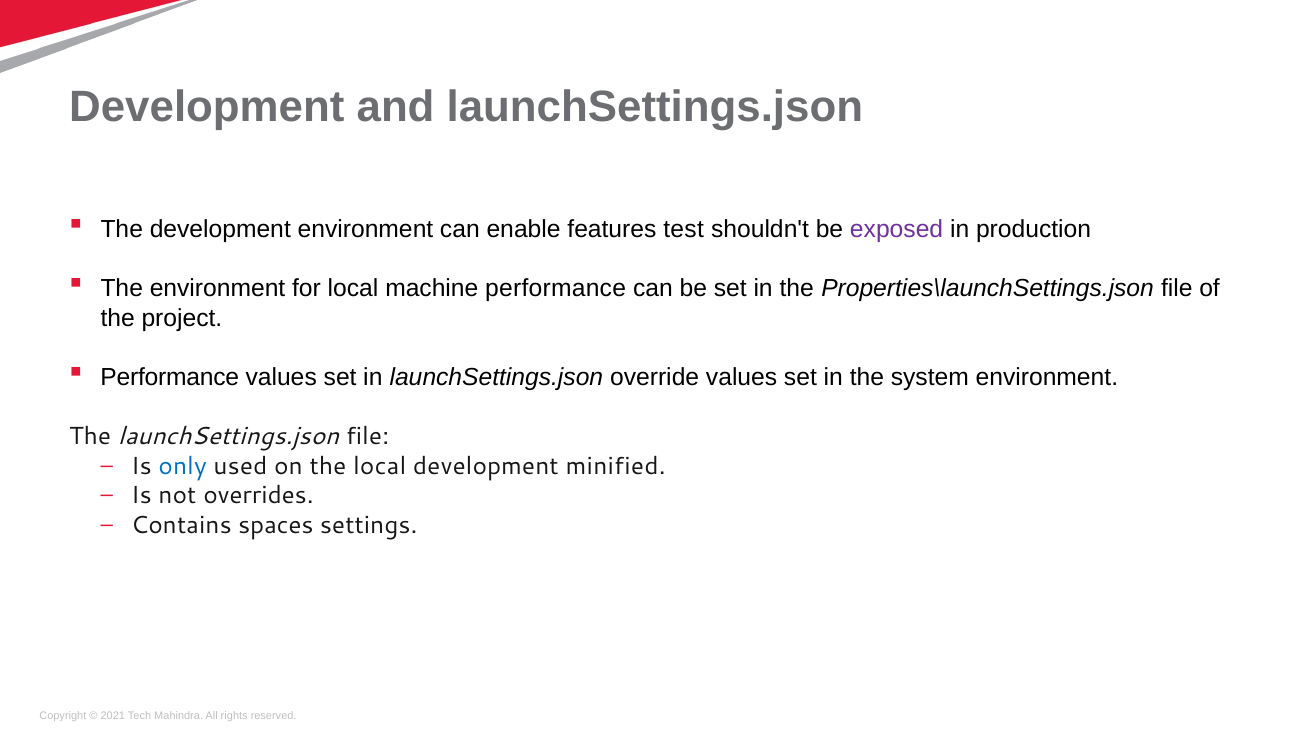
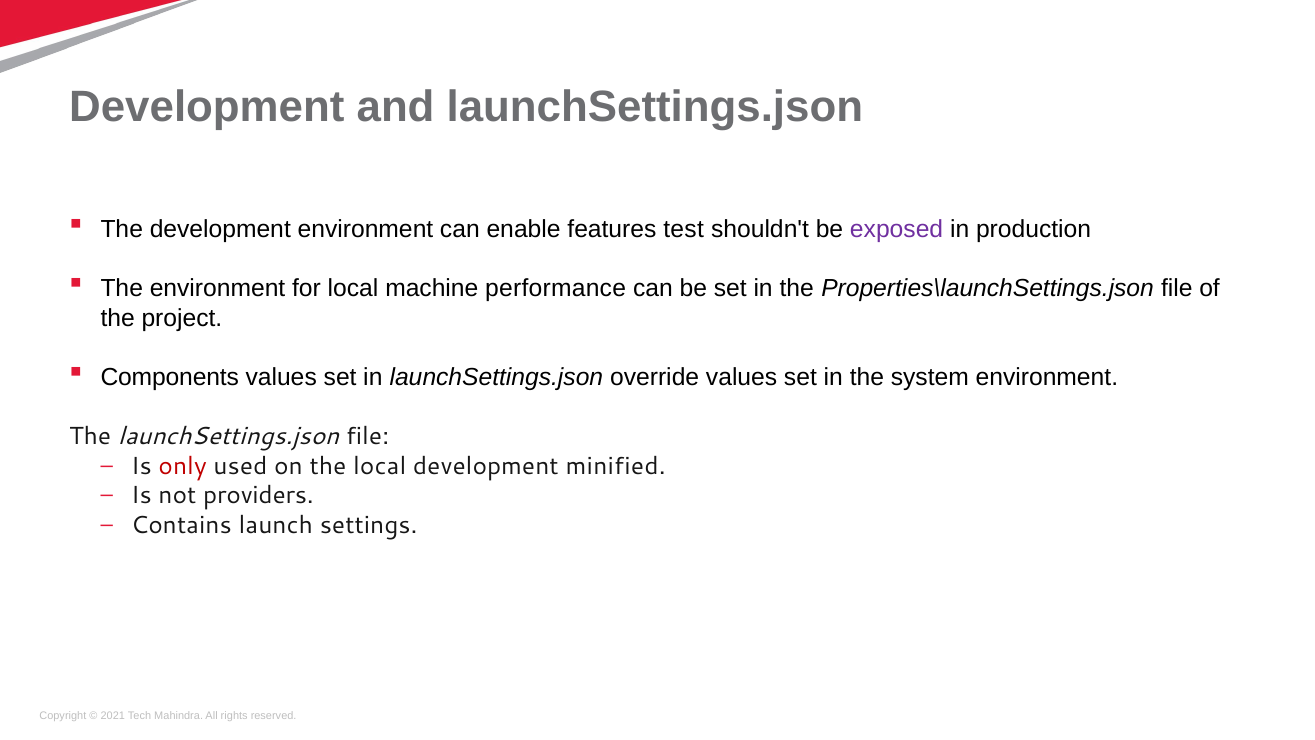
Performance: Performance -> Components (170, 377)
only colour: blue -> red (183, 466)
overrides: overrides -> providers (258, 495)
spaces: spaces -> launch (276, 525)
